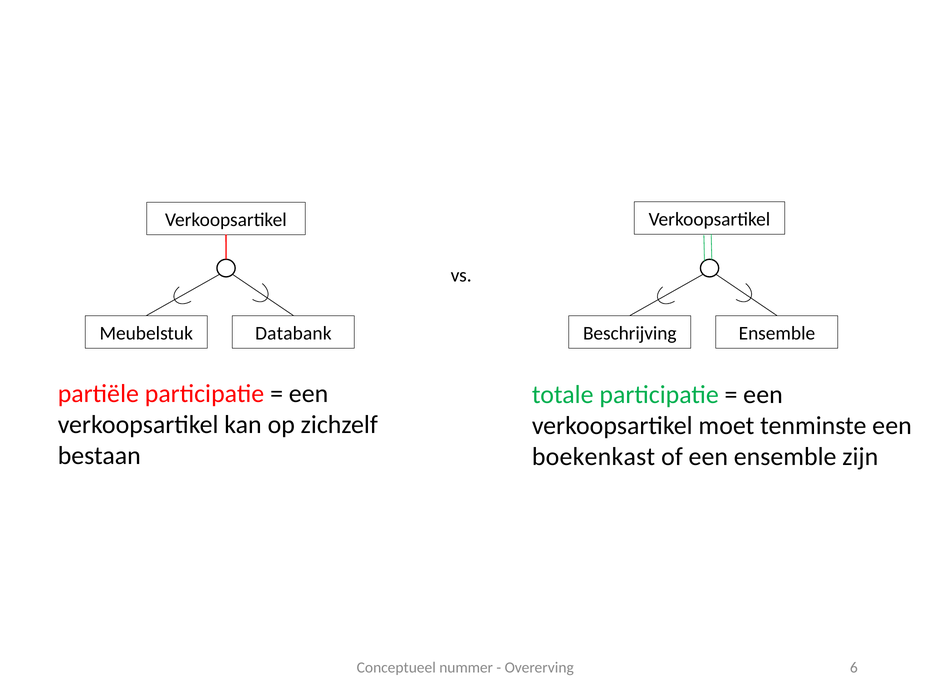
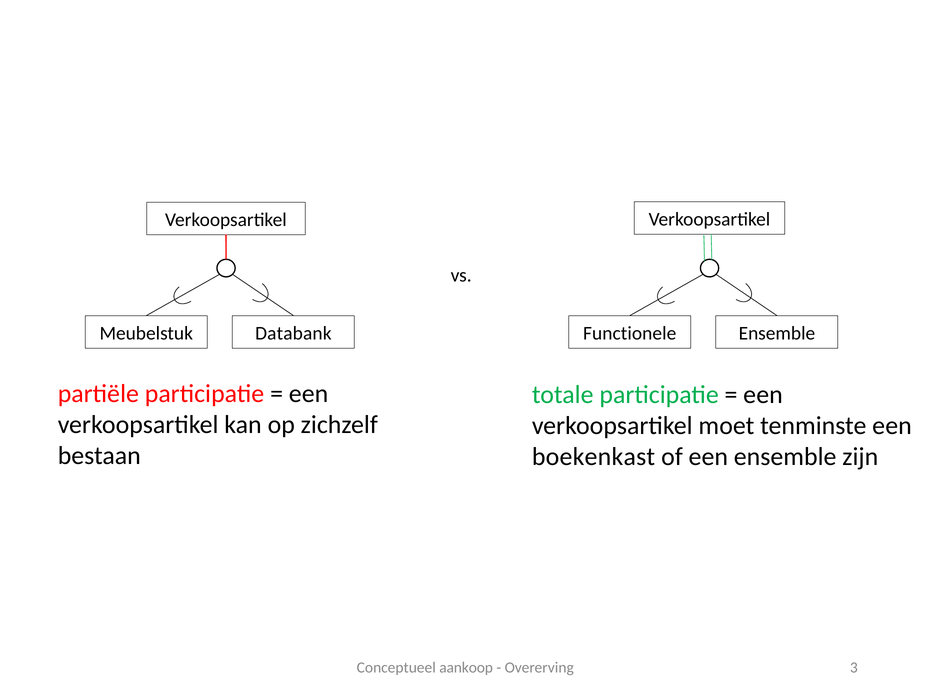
Beschrijving: Beschrijving -> Functionele (630, 333)
nummer: nummer -> aankoop (466, 667)
6: 6 -> 3 (854, 667)
